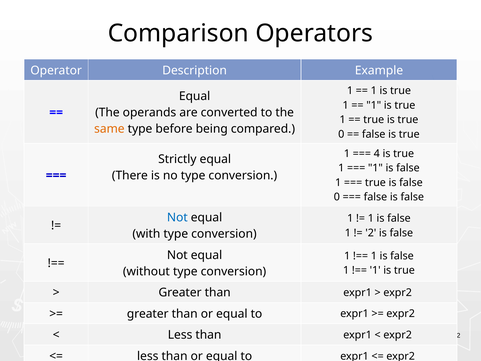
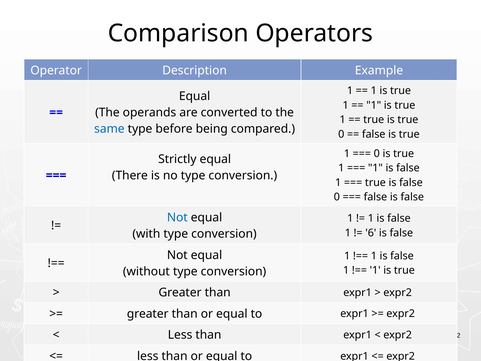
same colour: orange -> blue (109, 129)
4: 4 -> 0 (377, 153)
2: 2 -> 6 (371, 233)
